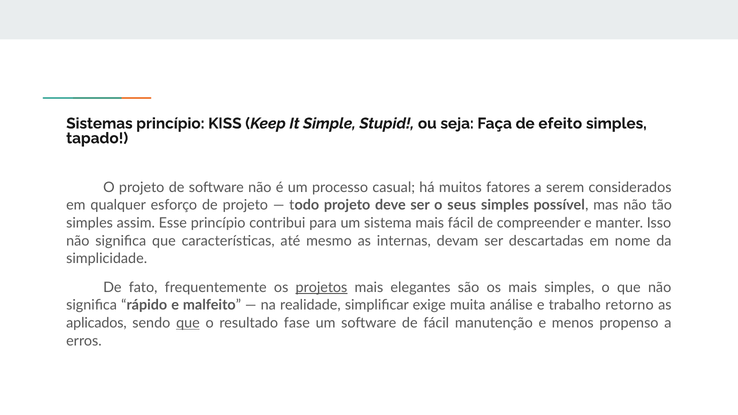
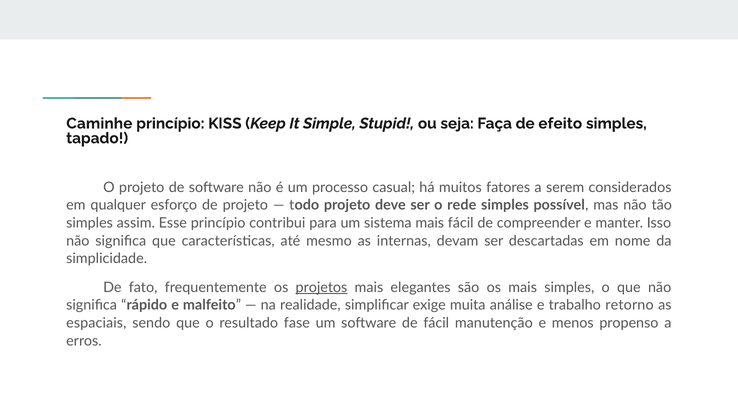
Sistemas: Sistemas -> Caminhe (99, 123)
seus: seus -> rede (462, 205)
aplicados: aplicados -> espaciais (96, 323)
que underline: present -> none (188, 323)
